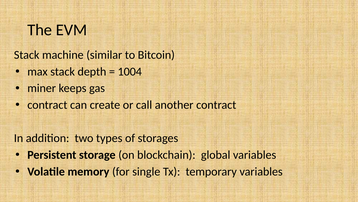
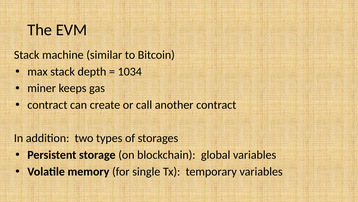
1004: 1004 -> 1034 (130, 71)
